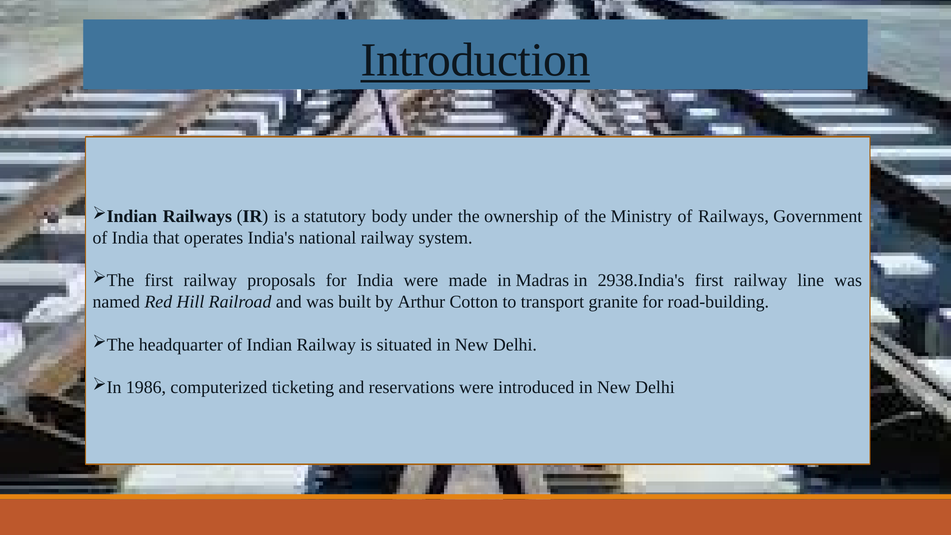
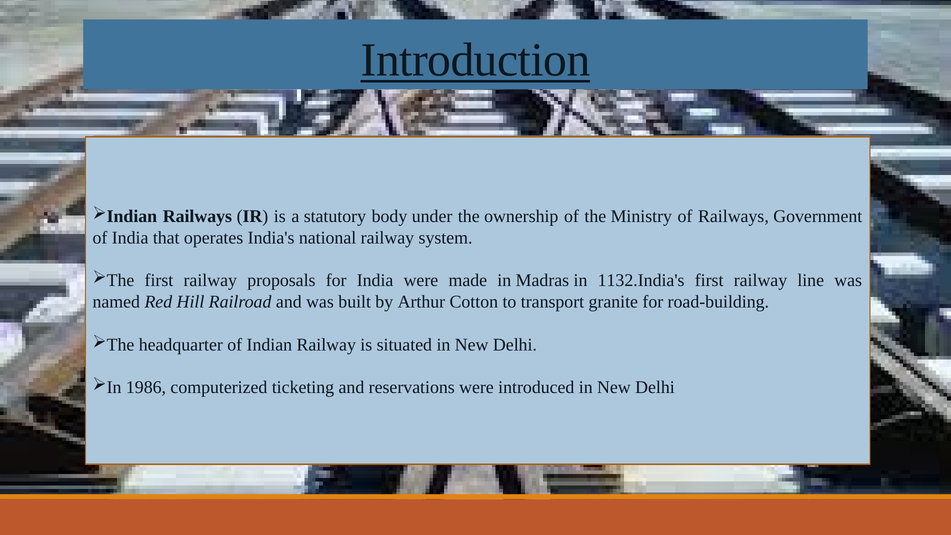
2938.India's: 2938.India's -> 1132.India's (641, 280)
